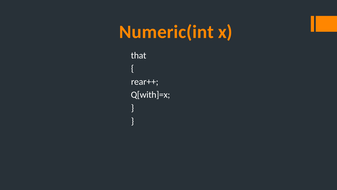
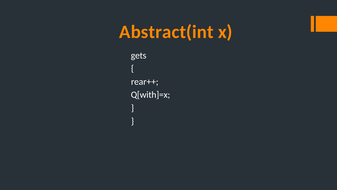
Numeric(int: Numeric(int -> Abstract(int (166, 32)
that: that -> gets (139, 55)
